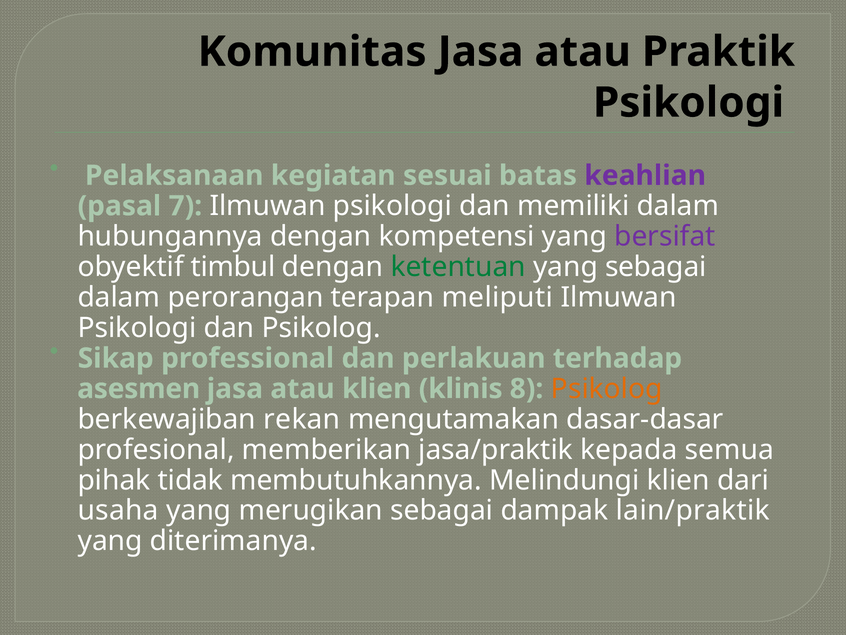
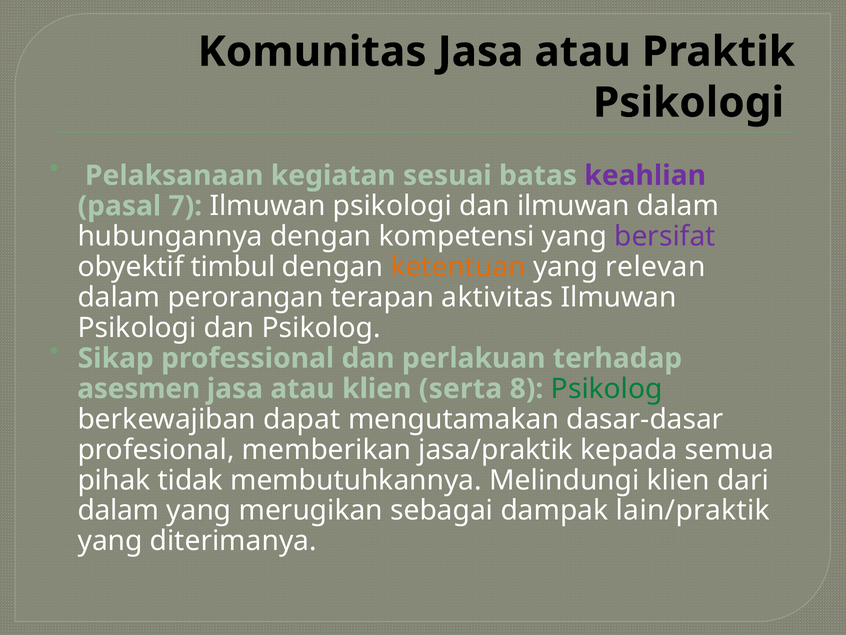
dan memiliki: memiliki -> ilmuwan (573, 206)
ketentuan colour: green -> orange (458, 267)
yang sebagai: sebagai -> relevan (655, 267)
meliputi: meliputi -> aktivitas (497, 297)
klinis: klinis -> serta (461, 388)
Psikolog colour: orange -> green (607, 388)
rekan: rekan -> dapat (302, 419)
usaha: usaha -> dalam (118, 510)
